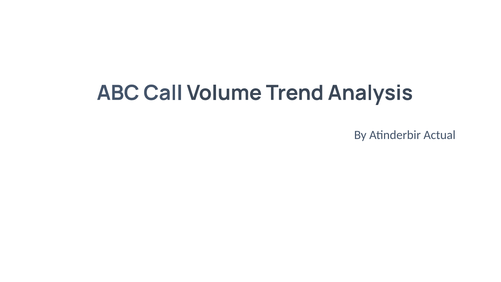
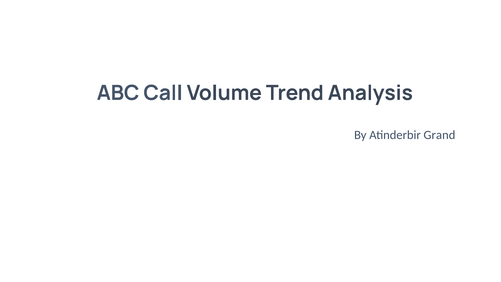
Actual: Actual -> Grand (439, 135)
